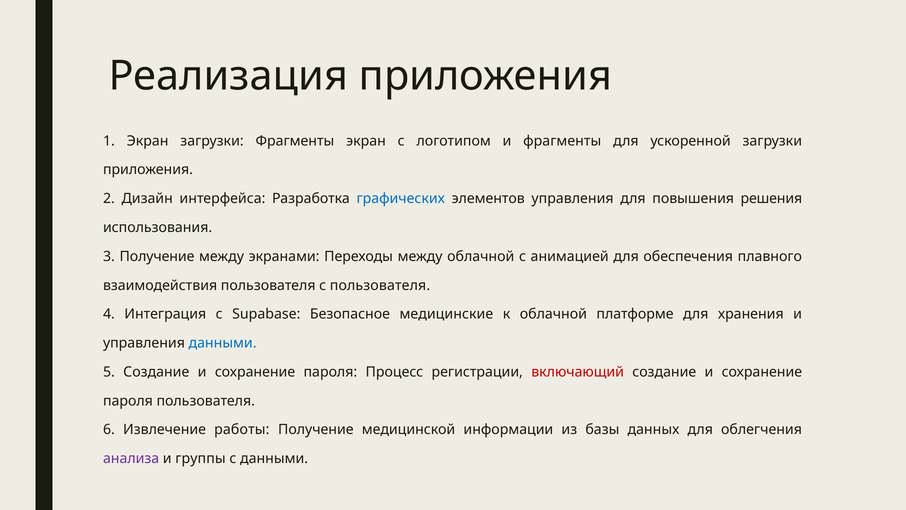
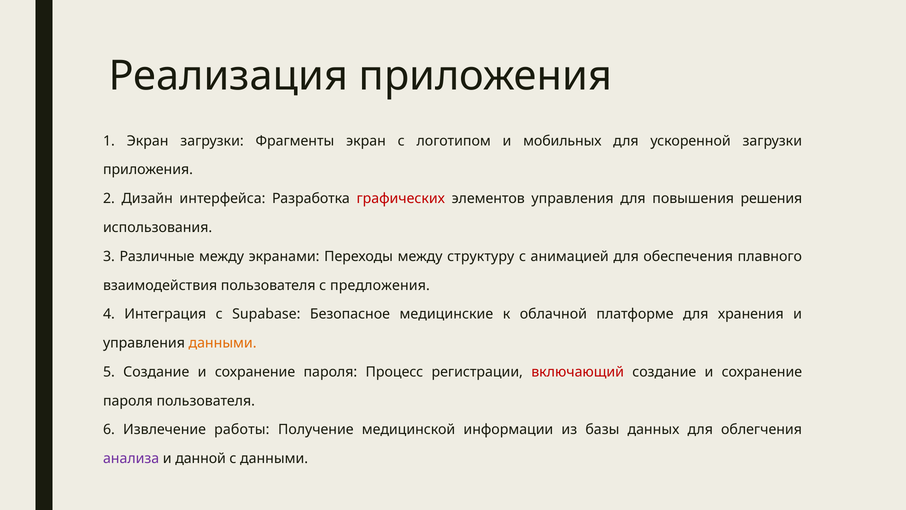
и фрагменты: фрагменты -> мобильных (562, 141)
графических colour: blue -> red (401, 199)
3 Получение: Получение -> Различные (157, 256)
между облачной: облачной -> структуру (481, 256)
с пользователя: пользователя -> предложения (380, 285)
данными colour: blue -> orange (223, 343)
группы: группы -> данной (201, 458)
